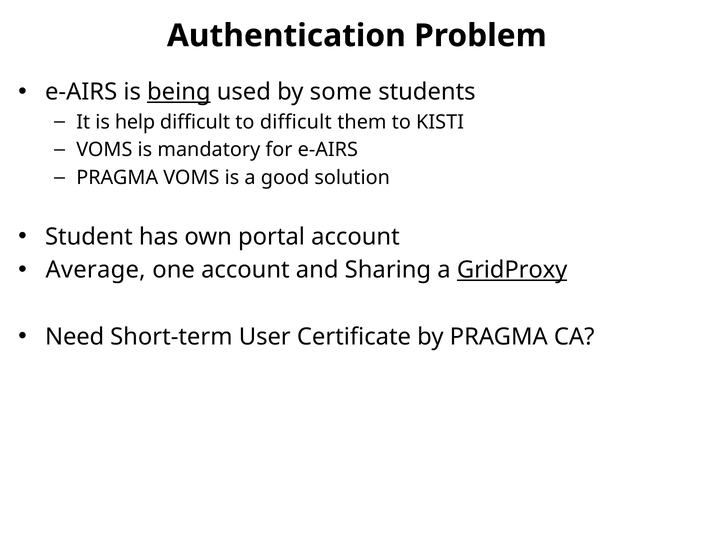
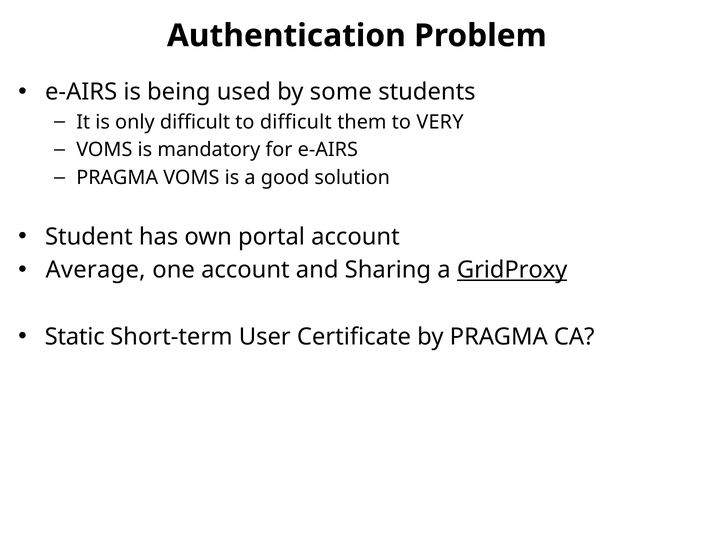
being underline: present -> none (179, 92)
help: help -> only (135, 122)
KISTI: KISTI -> VERY (440, 122)
Need: Need -> Static (75, 336)
